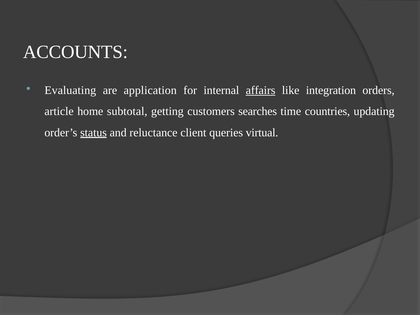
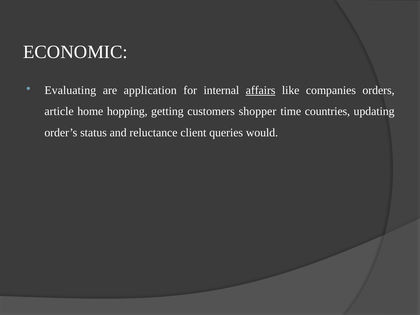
ACCOUNTS: ACCOUNTS -> ECONOMIC (75, 52)
integration: integration -> companies (331, 90)
subtotal: subtotal -> hopping (127, 111)
searches: searches -> shopper (258, 111)
status underline: present -> none (93, 132)
virtual: virtual -> would (262, 132)
